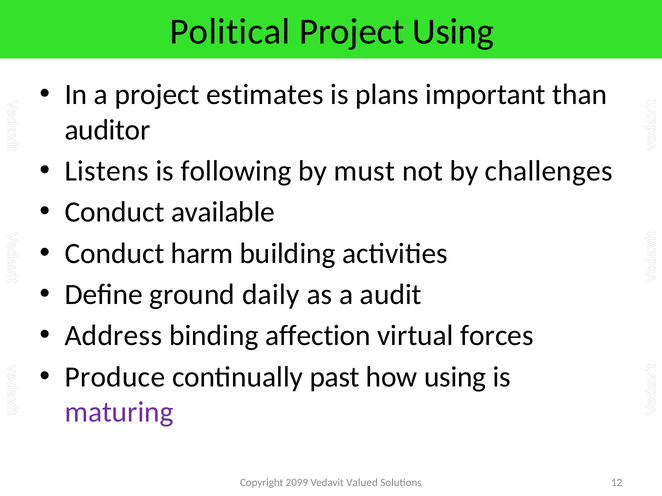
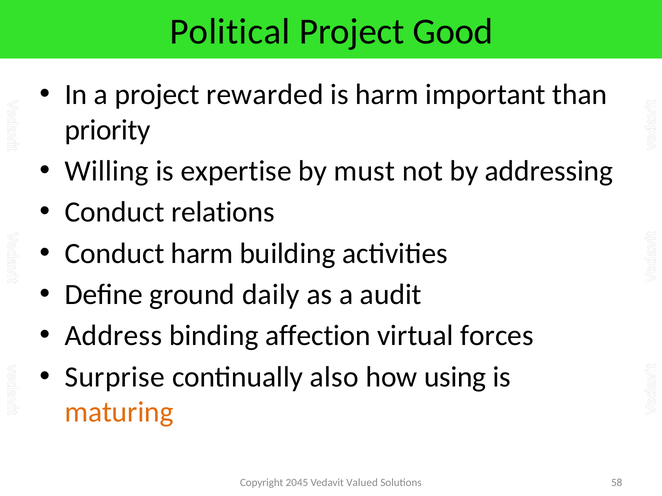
Project Using: Using -> Good (453, 32)
estimates: estimates -> rewarded (265, 95)
is plans: plans -> harm (387, 95)
auditor: auditor -> priority (108, 130)
Listens: Listens -> Willing (107, 171)
following: following -> expertise (236, 171)
challenges: challenges -> addressing (549, 171)
available: available -> relations (223, 212)
Produce: Produce -> Surprise (115, 377)
past: past -> also (334, 377)
maturing colour: purple -> orange (119, 413)
2099: 2099 -> 2045 (297, 483)
12: 12 -> 58 (617, 483)
